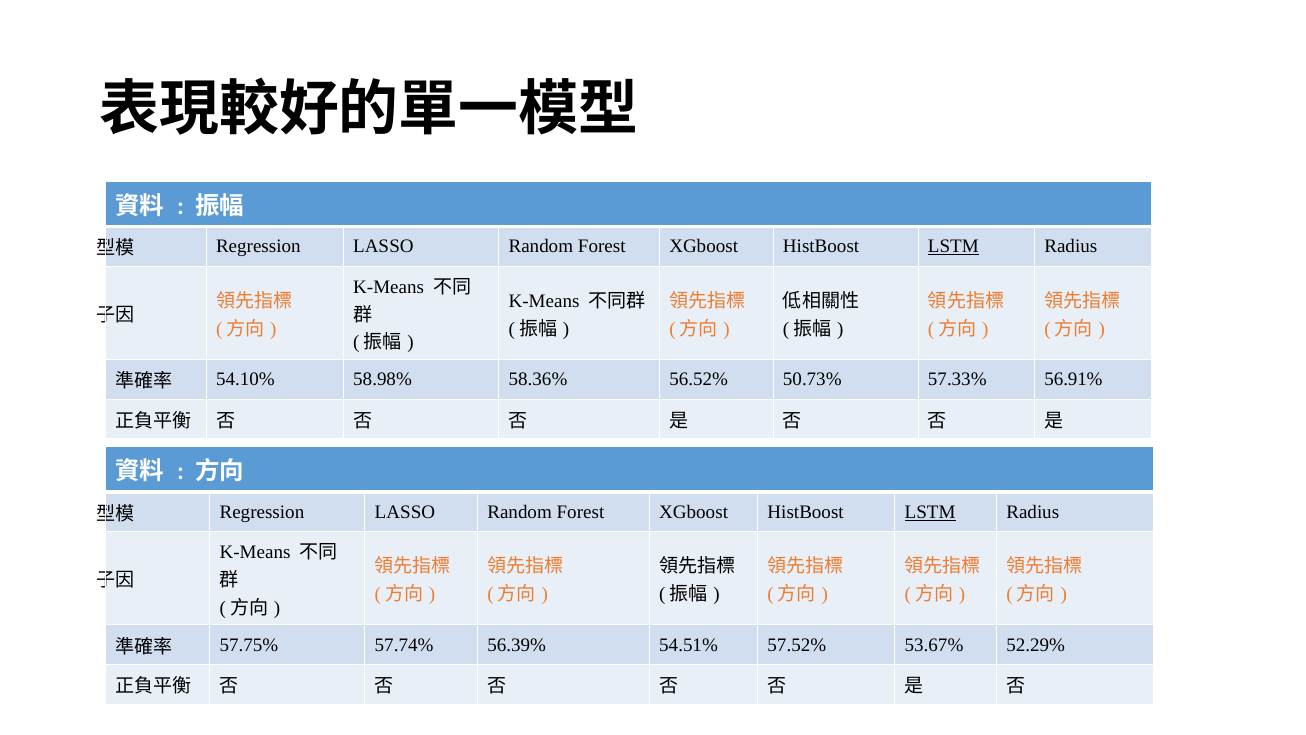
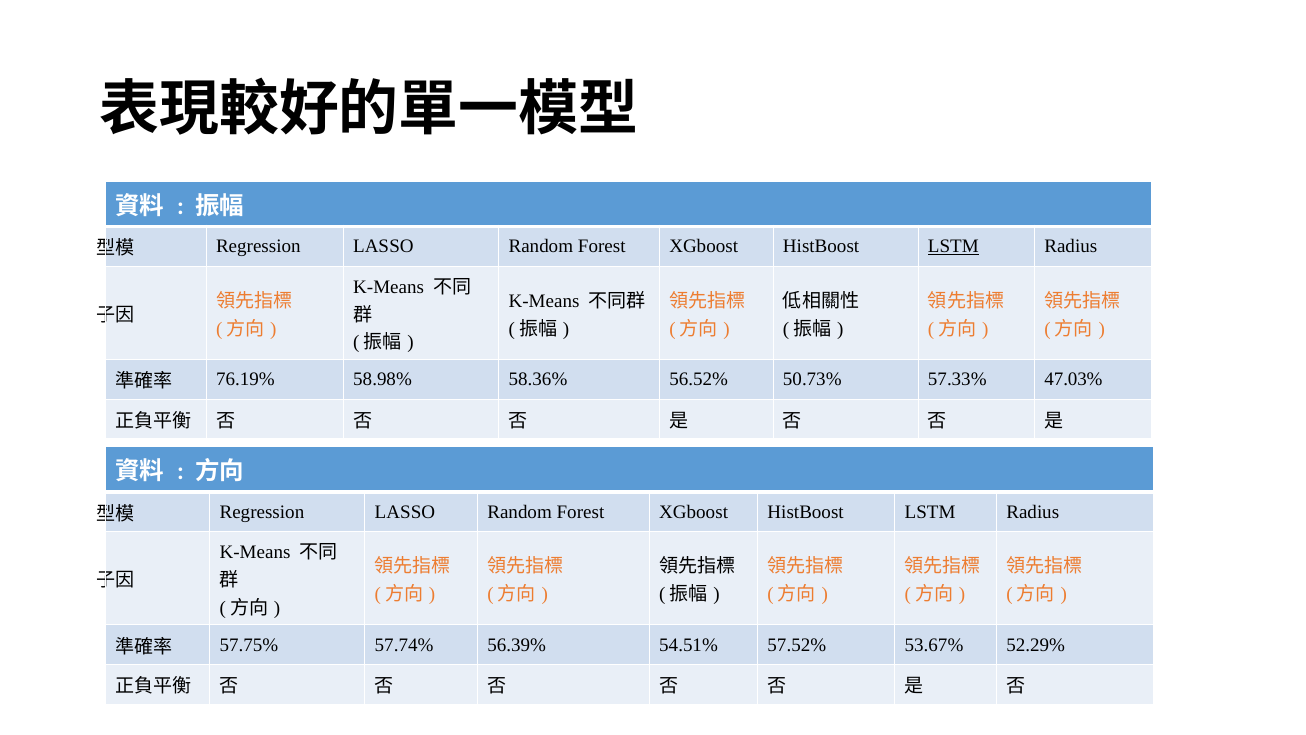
54.10%: 54.10% -> 76.19% (245, 379)
56.91%: 56.91% -> 47.03% (1074, 379)
LSTM underline: present -> none (930, 512)
